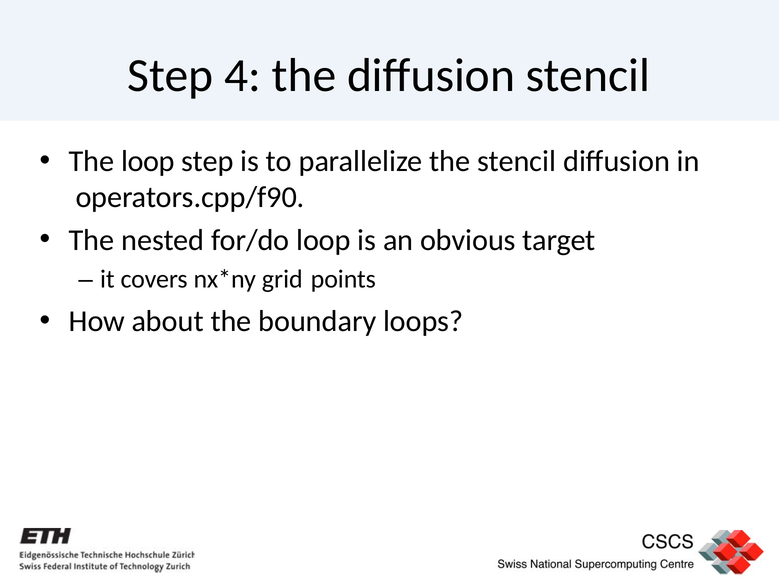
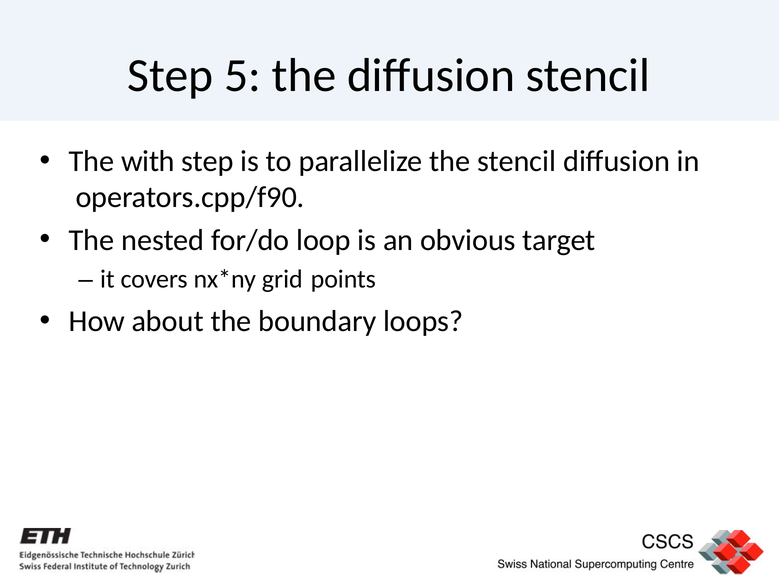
4: 4 -> 5 (243, 75)
The loop: loop -> with (148, 162)
